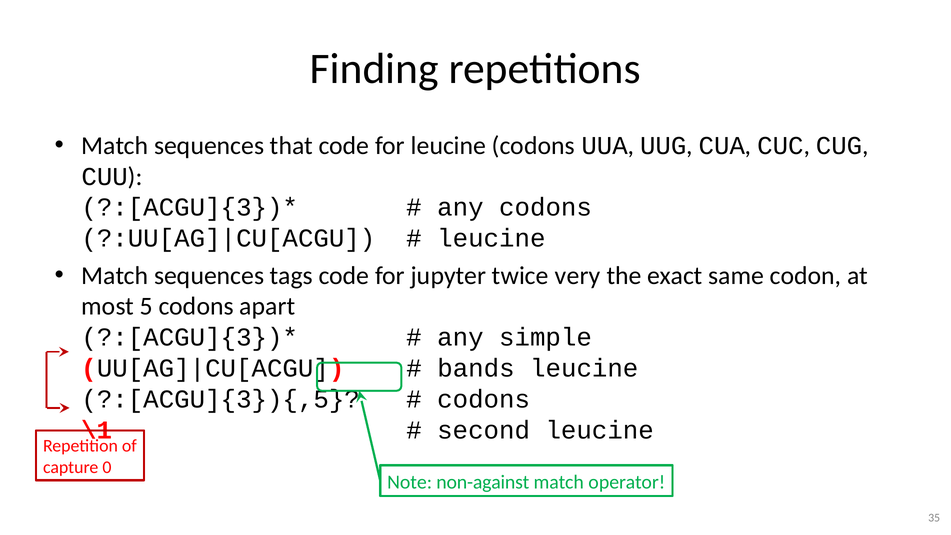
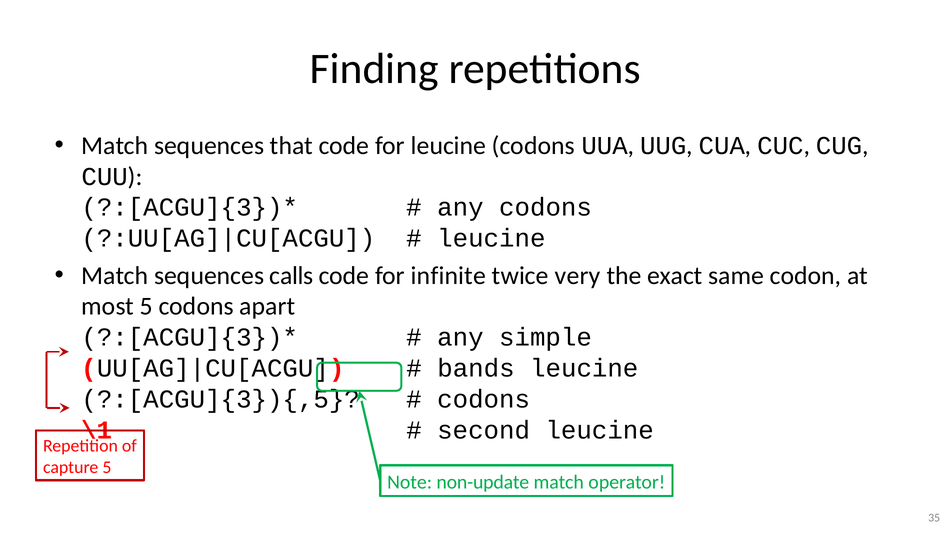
tags: tags -> calls (291, 276)
jupyter: jupyter -> infinite (448, 276)
capture 0: 0 -> 5 (107, 467)
non-against: non-against -> non-update (483, 482)
